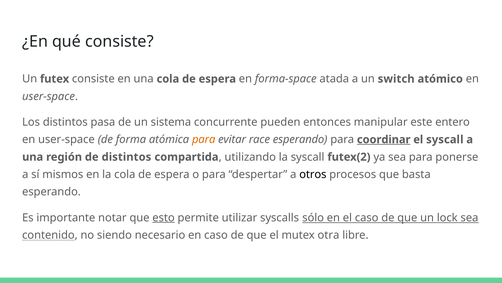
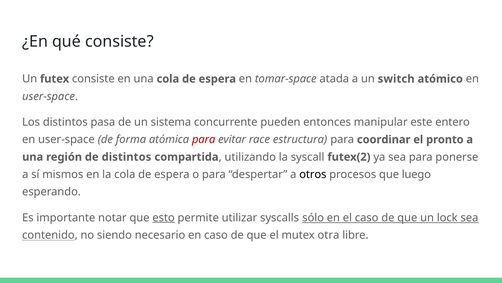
forma-space: forma-space -> tomar-space (286, 79)
para colour: orange -> red (204, 139)
race esperando: esperando -> estructura (300, 139)
coordinar underline: present -> none (384, 139)
el syscall: syscall -> pronto (445, 139)
basta: basta -> luego (416, 174)
